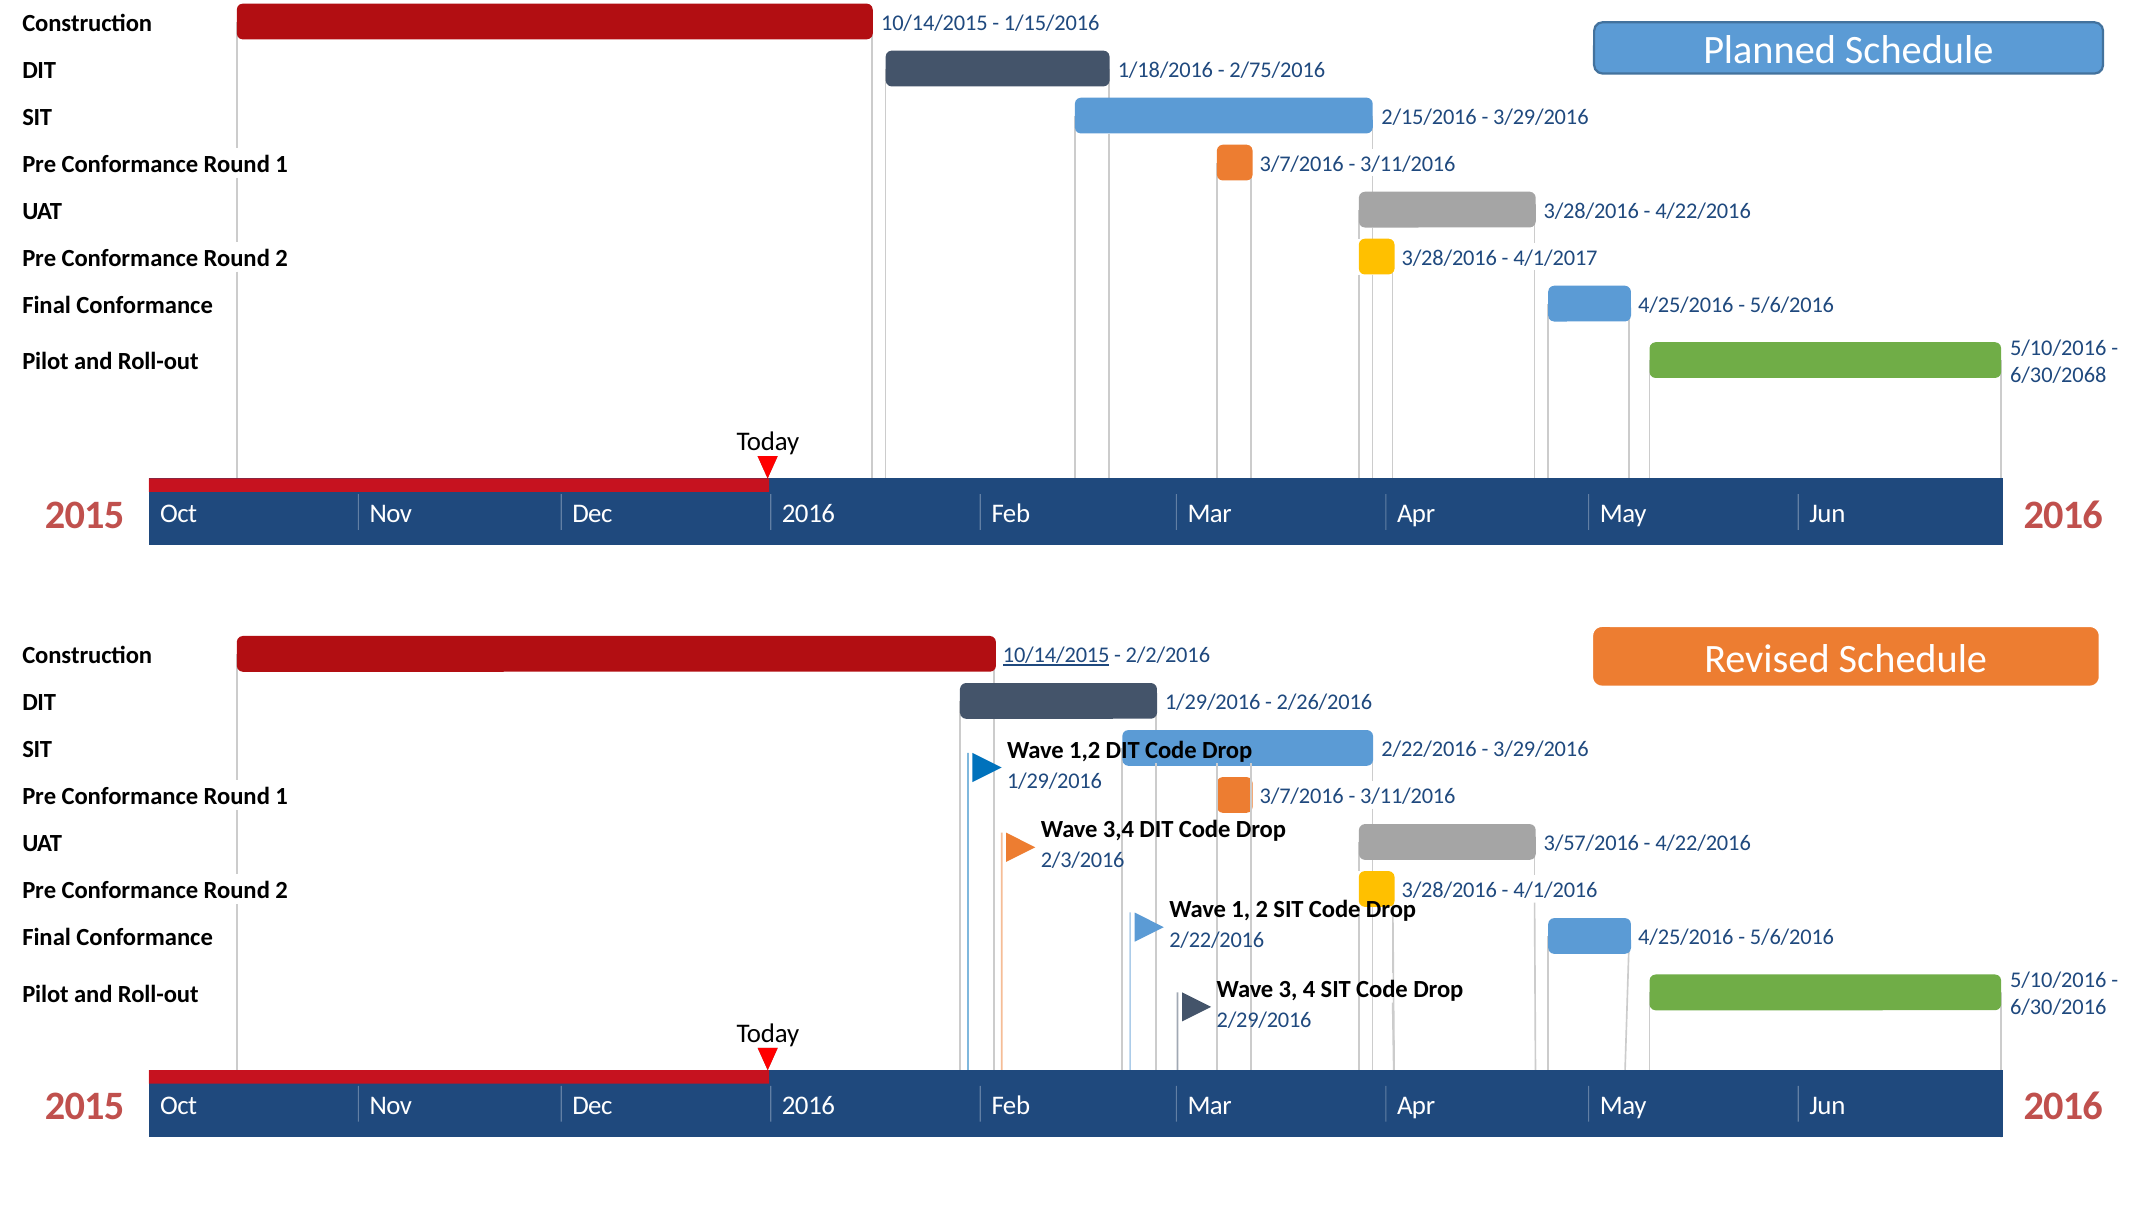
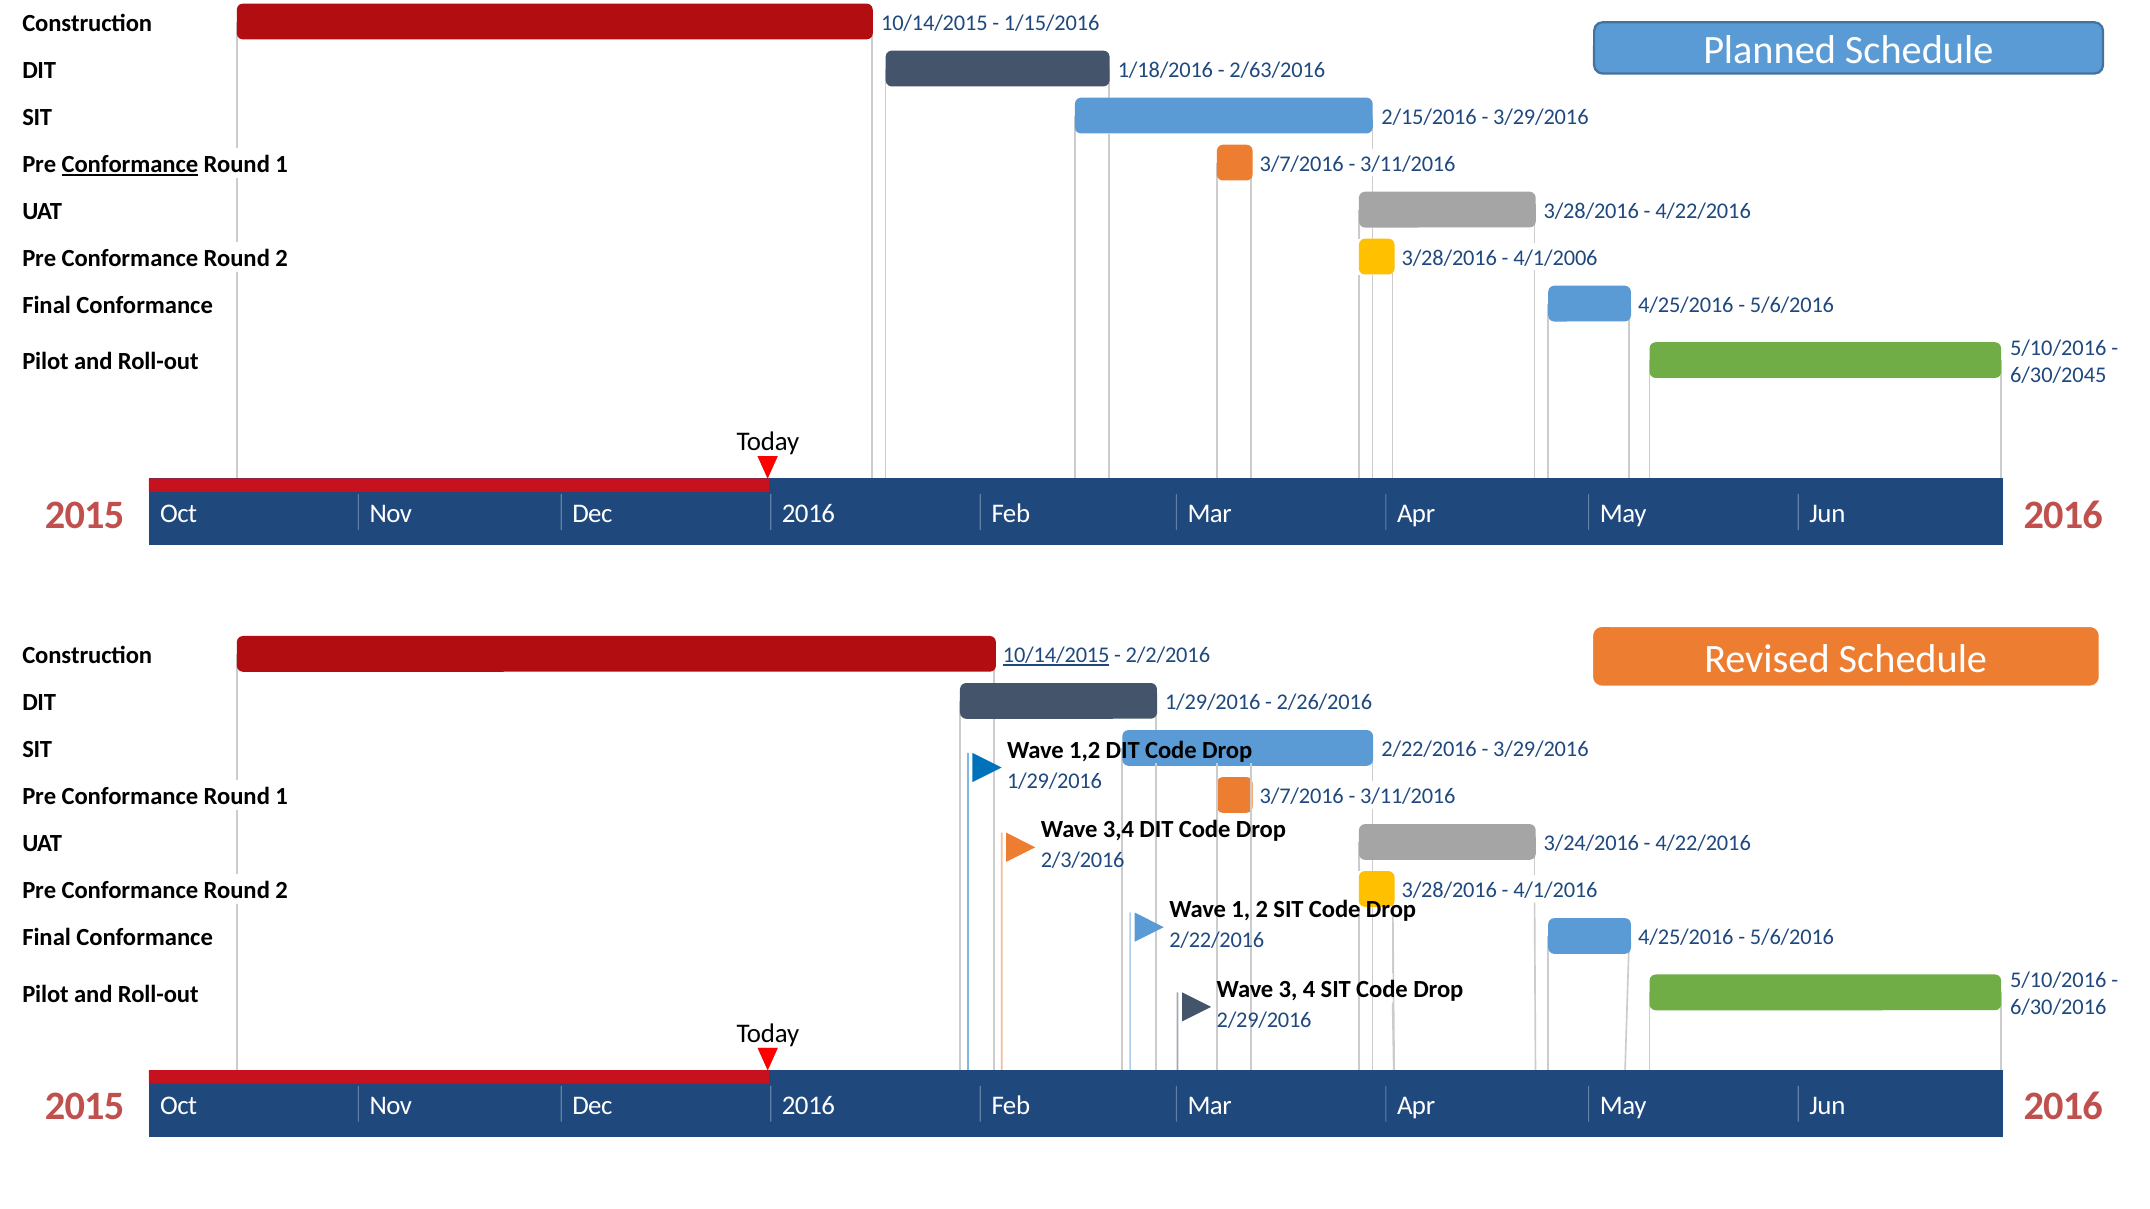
2/75/2016: 2/75/2016 -> 2/63/2016 (1277, 70)
Conformance underline: none -> present (130, 164)
4/1/2017: 4/1/2017 -> 4/1/2006 (1555, 258)
6/30/2068: 6/30/2068 -> 6/30/2045 (2058, 375)
3/57/2016: 3/57/2016 -> 3/24/2016 (1591, 844)
